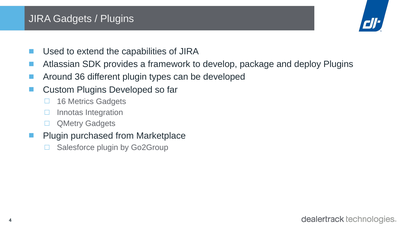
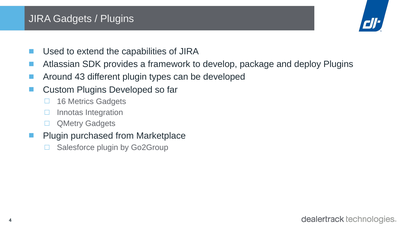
36: 36 -> 43 (80, 77)
